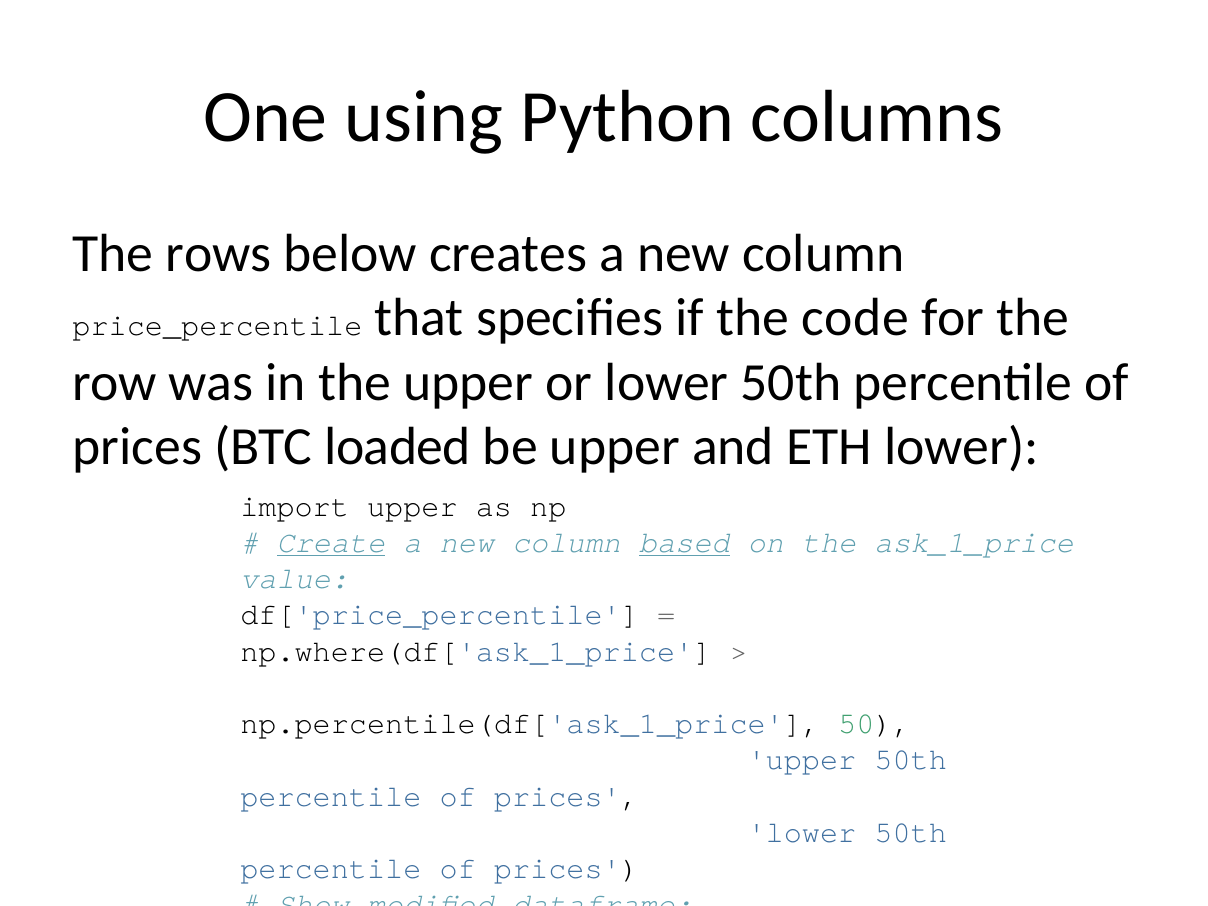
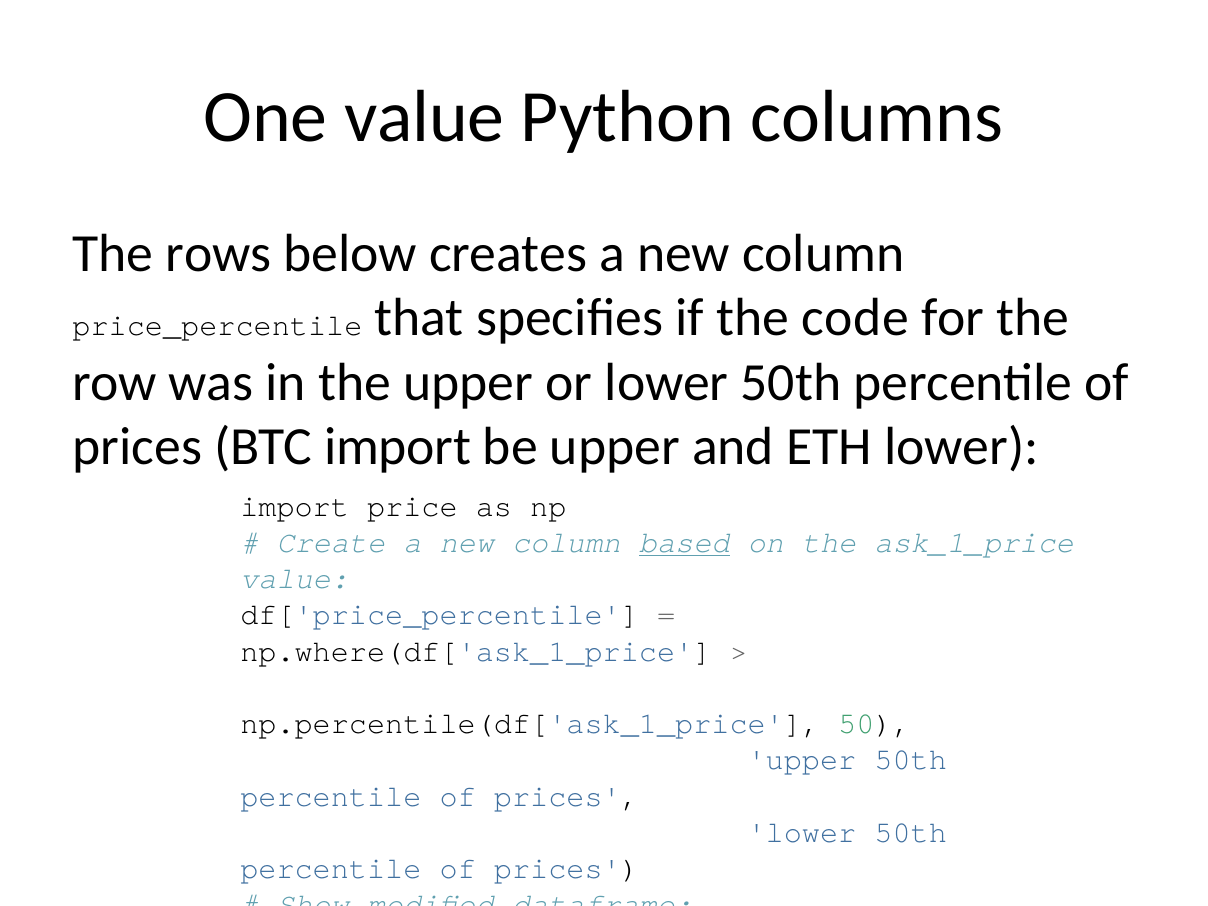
One using: using -> value (424, 117)
BTC loaded: loaded -> import (398, 447)
import upper: upper -> price (412, 506)
Create underline: present -> none (331, 542)
